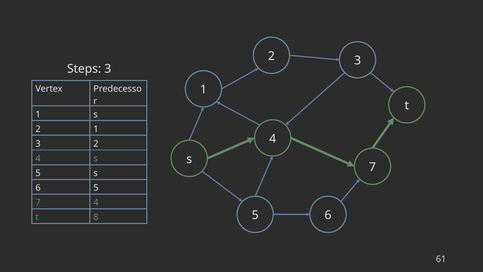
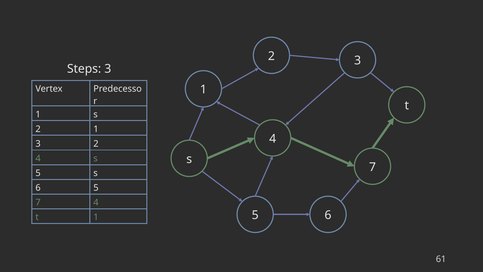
8: 8 -> 1 (96, 217)
